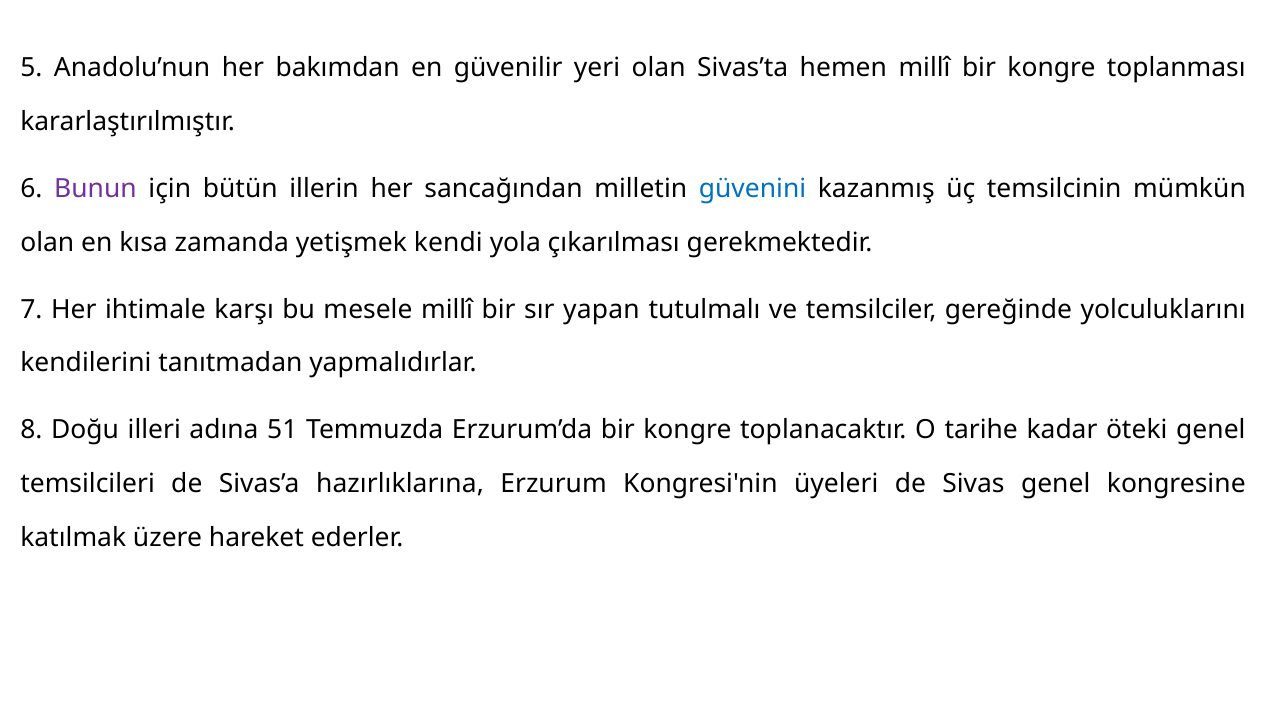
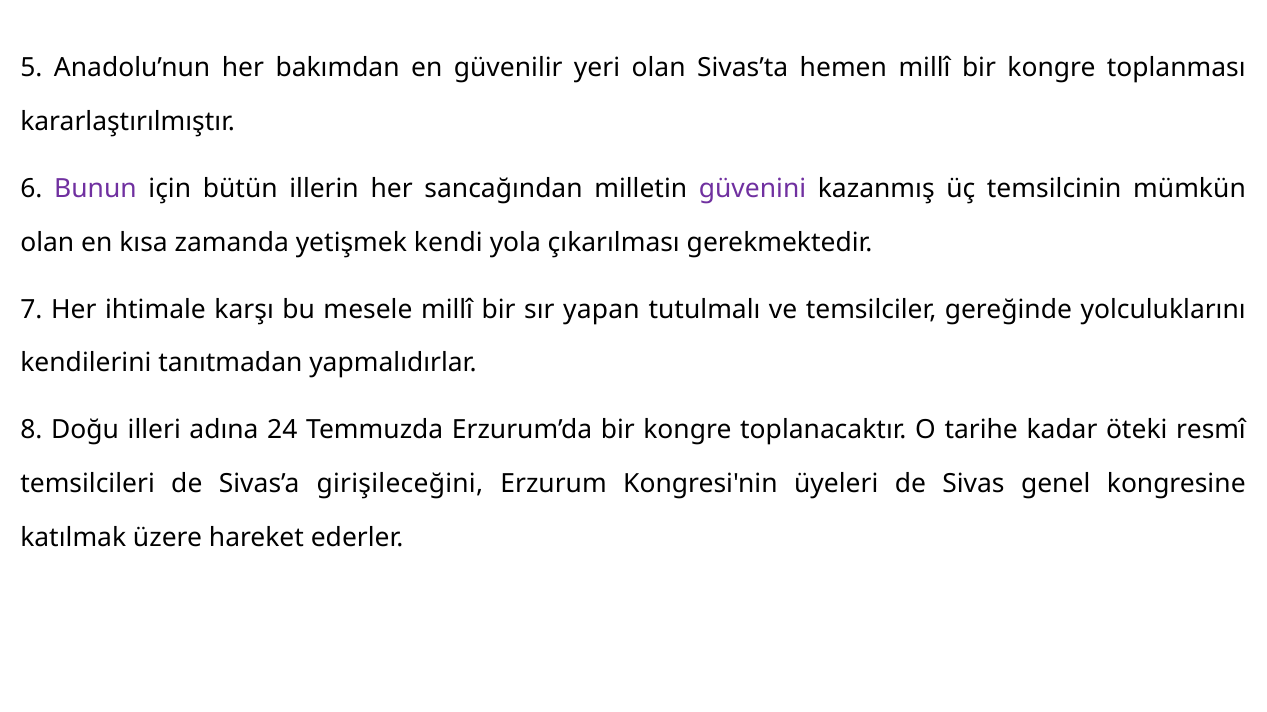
güvenini colour: blue -> purple (753, 189)
51: 51 -> 24 (282, 431)
öteki genel: genel -> resmî (1211, 431)
hazırlıklarına: hazırlıklarına -> girişileceğini (400, 484)
